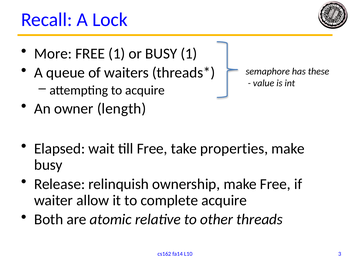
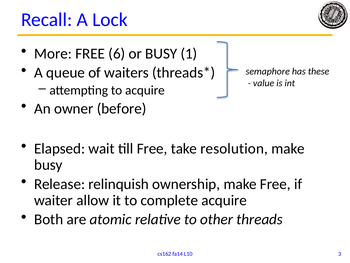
FREE 1: 1 -> 6 (117, 54)
length: length -> before (122, 108)
properties: properties -> resolution (234, 148)
